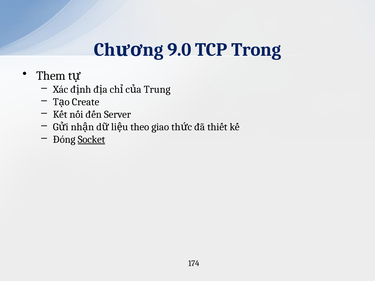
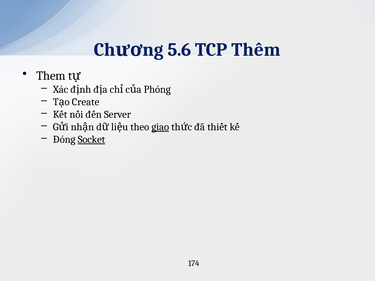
9.0: 9.0 -> 5.6 (179, 50)
Trong: Trong -> Thêm (256, 50)
Trung: Trung -> Phóng (157, 89)
giao underline: none -> present (160, 127)
